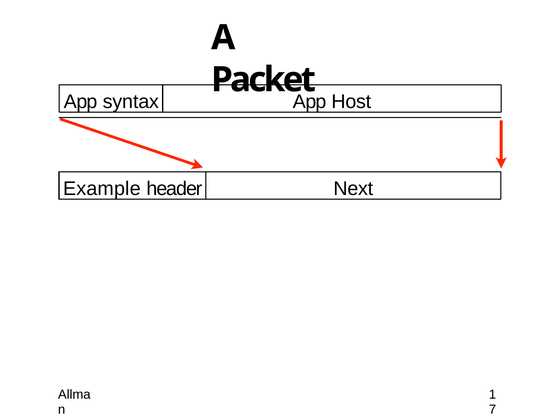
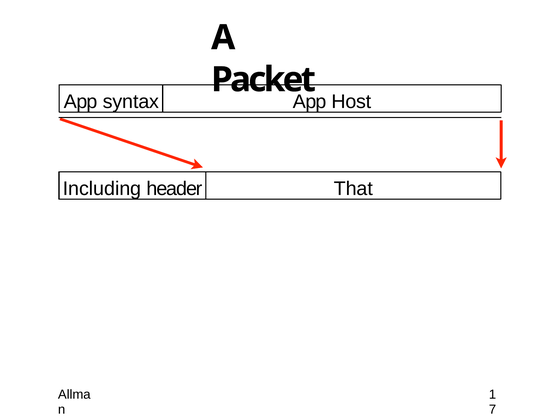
Example: Example -> Including (102, 189)
Next: Next -> That (353, 189)
